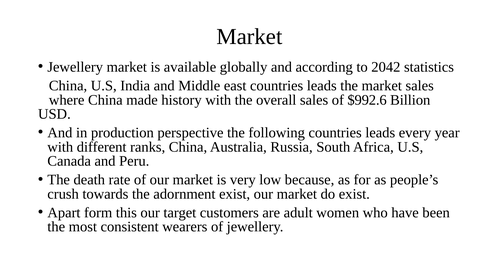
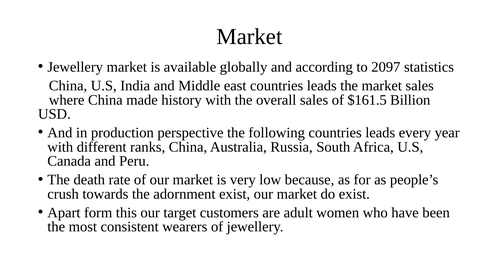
2042: 2042 -> 2097 (386, 67)
$992.6: $992.6 -> $161.5 (367, 100)
